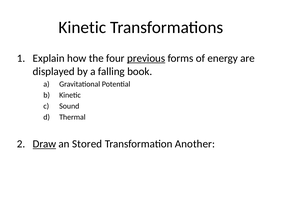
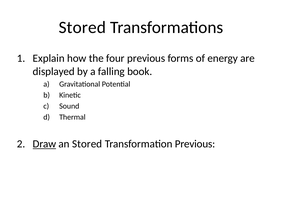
Kinetic: Kinetic -> Stored (82, 27)
previous underline: present -> none (146, 58)
Transformation Another: Another -> Previous (195, 144)
